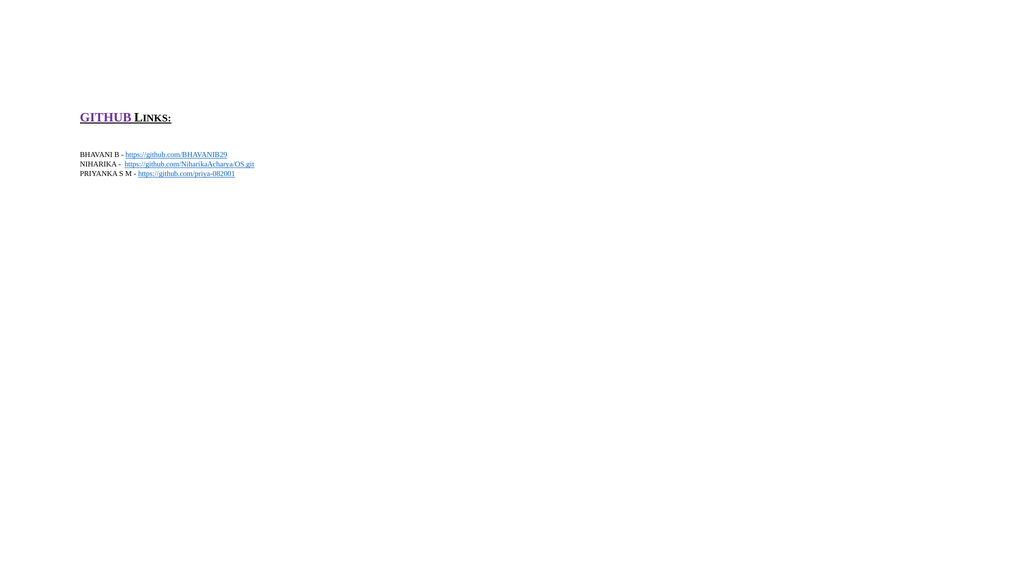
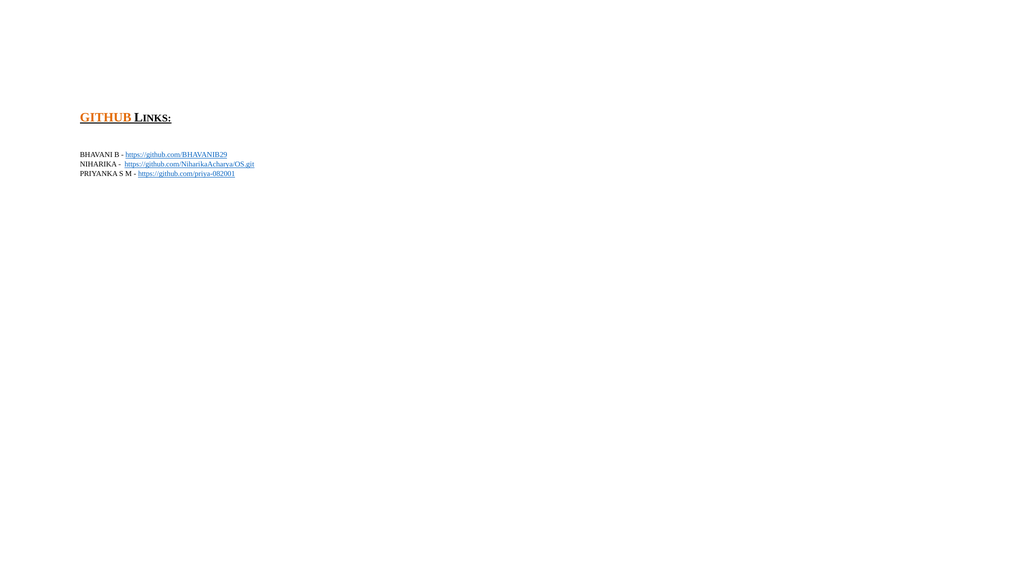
GITHUB colour: purple -> orange (106, 117)
